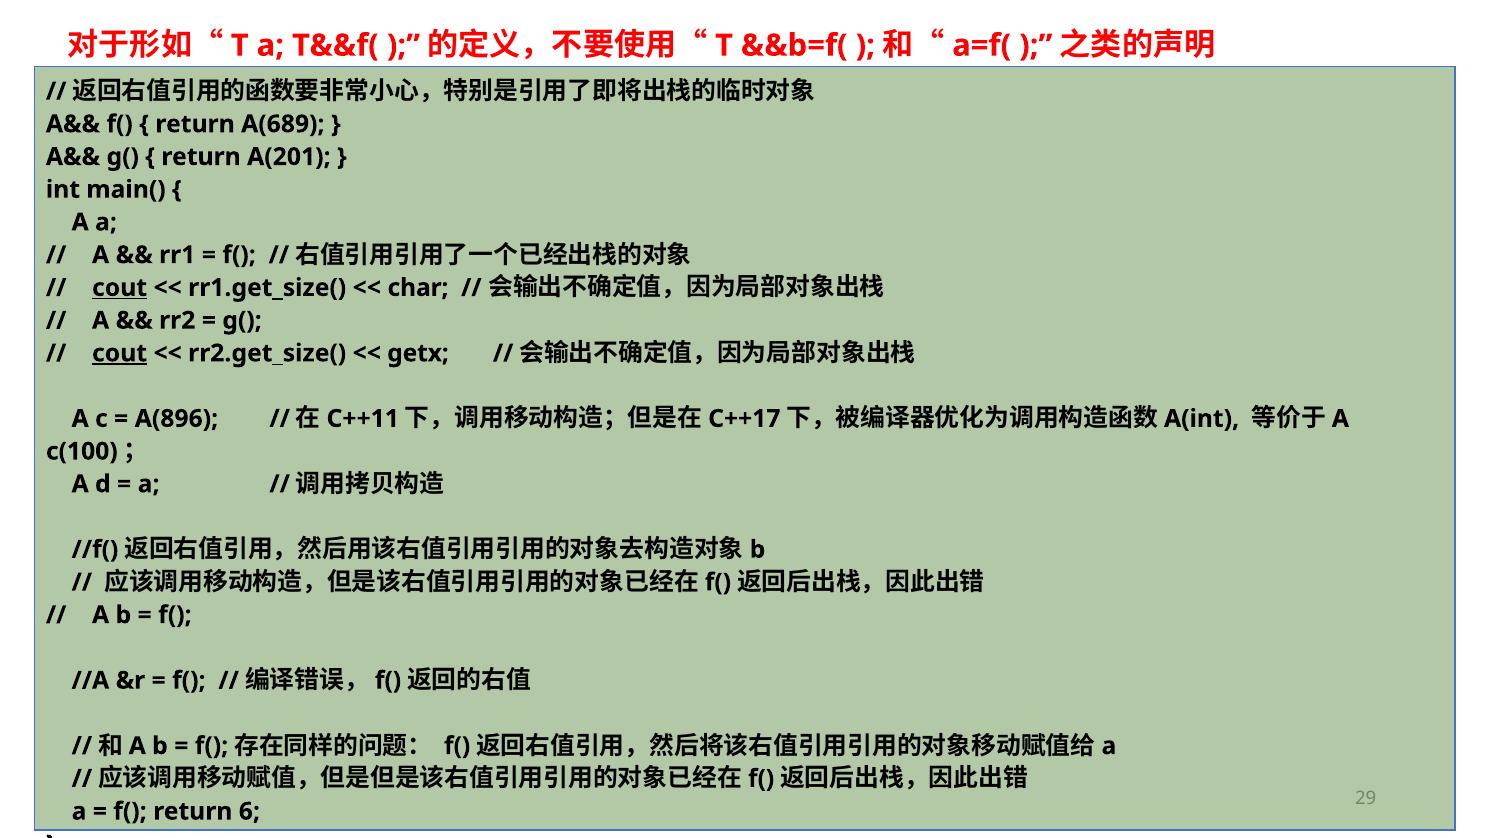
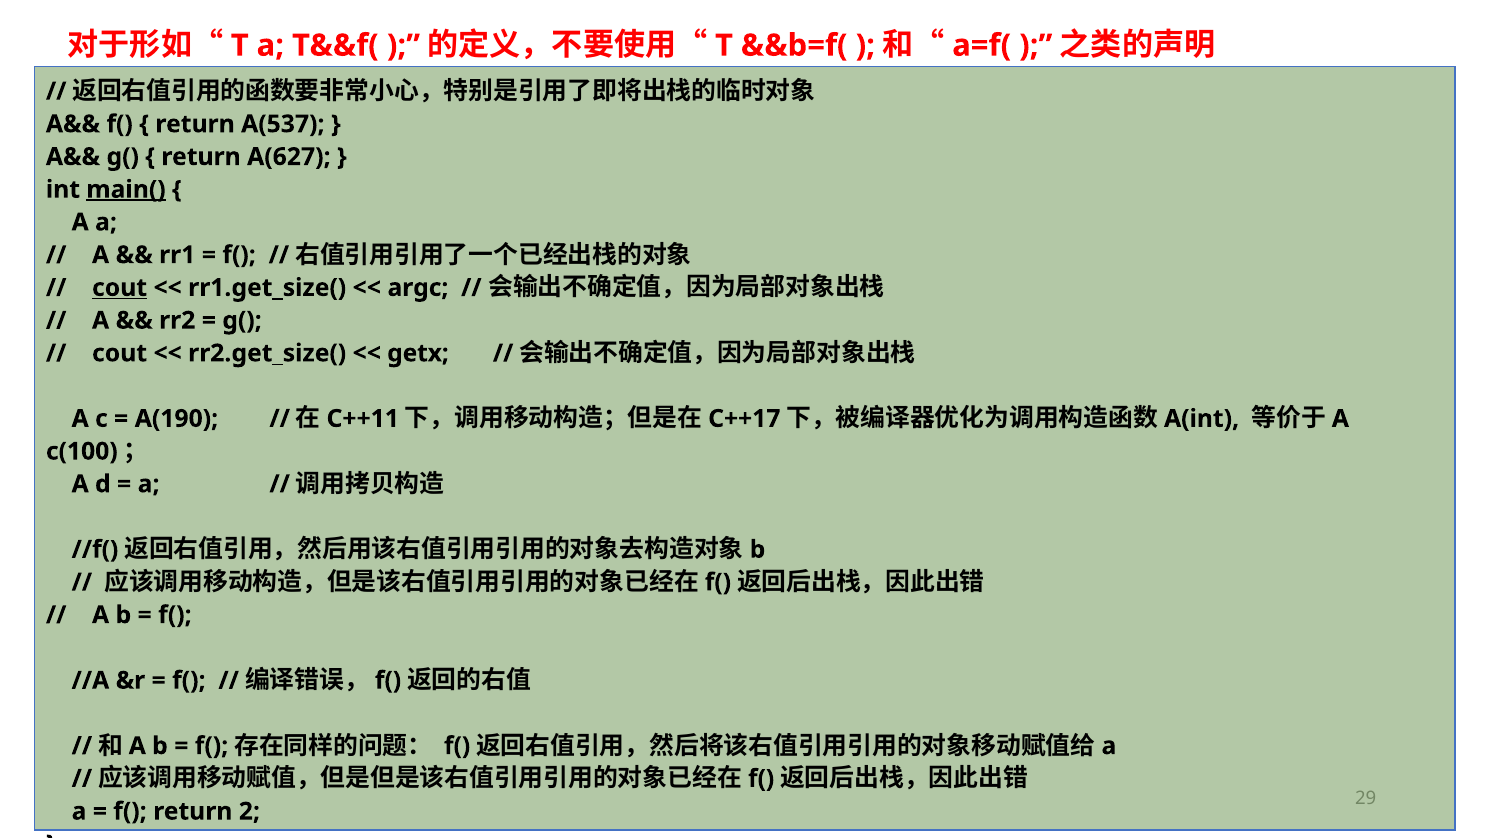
A(689: A(689 -> A(537 (283, 124)
A(201: A(201 -> A(627 (289, 157)
main( underline: none -> present (126, 190)
char: char -> argc (418, 288)
cout underline: present -> none (120, 353)
A(896: A(896 -> A(190 (176, 419)
6: 6 -> 2 (249, 811)
